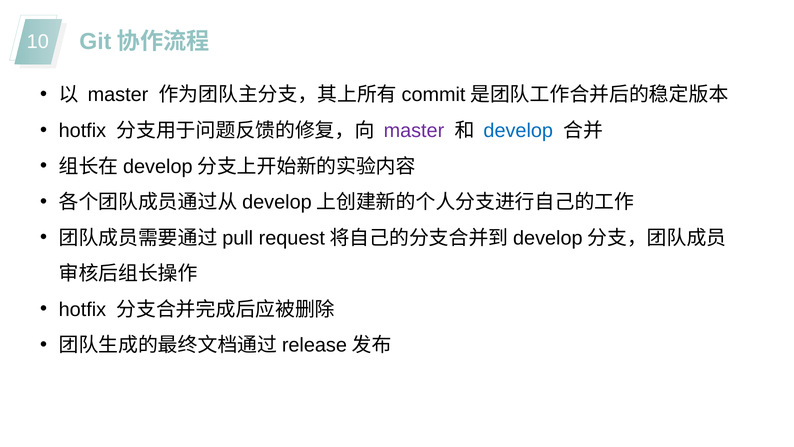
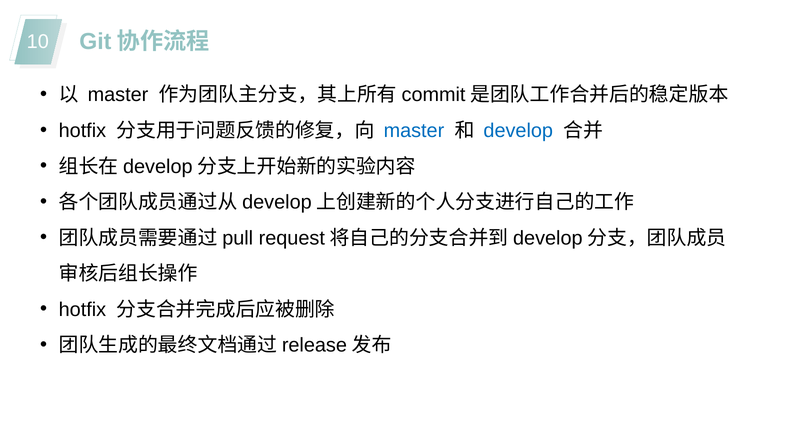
master colour: purple -> blue (414, 131)
